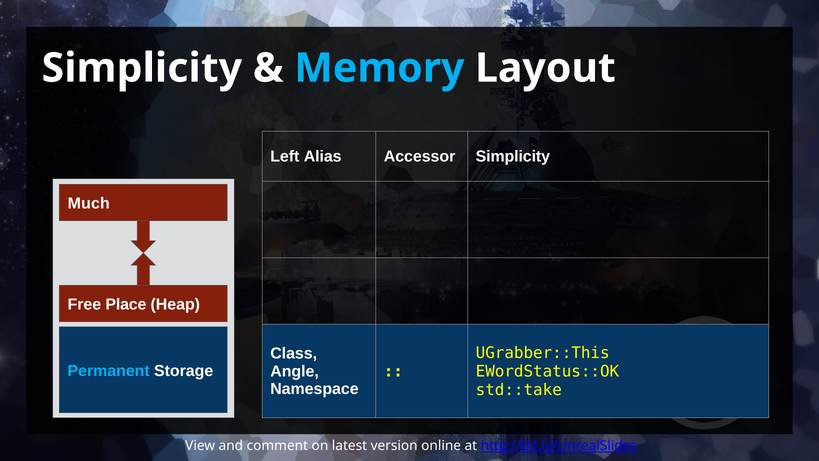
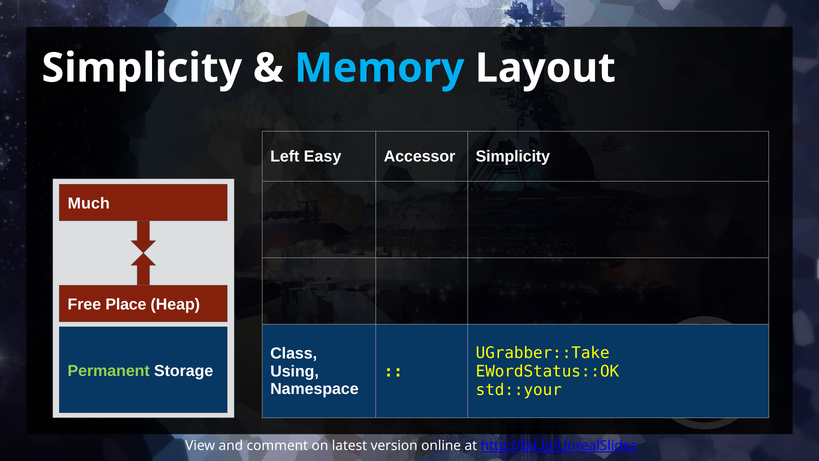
Alias: Alias -> Easy (323, 156)
UGrabber::This: UGrabber::This -> UGrabber::Take (543, 353)
Permanent colour: light blue -> light green (109, 371)
Angle: Angle -> Using (295, 371)
std::take: std::take -> std::your (519, 390)
